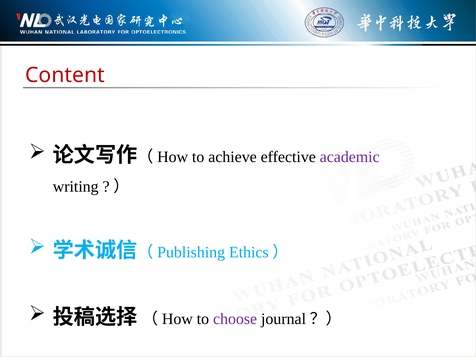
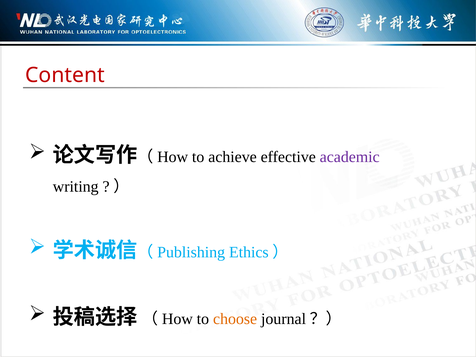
choose colour: purple -> orange (235, 319)
